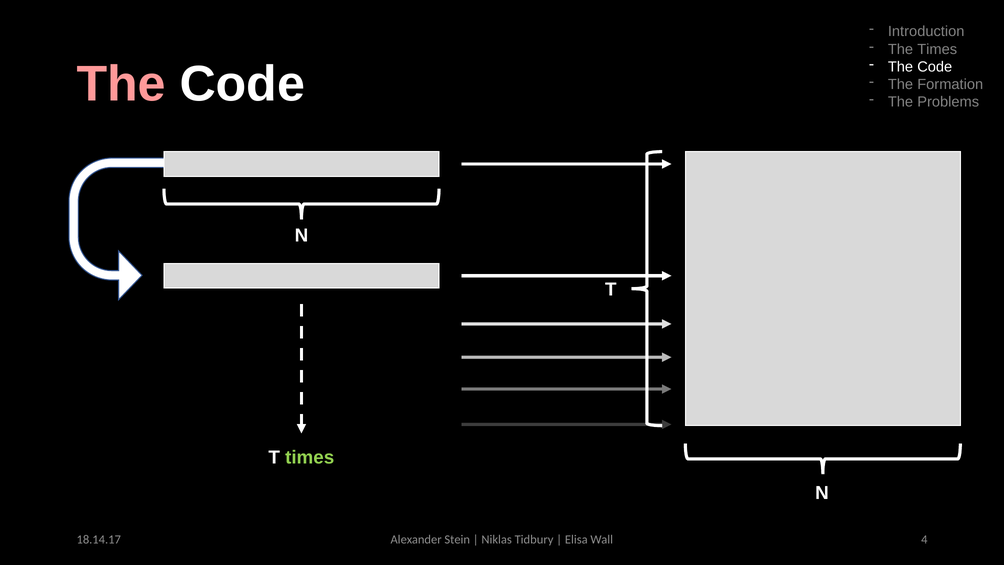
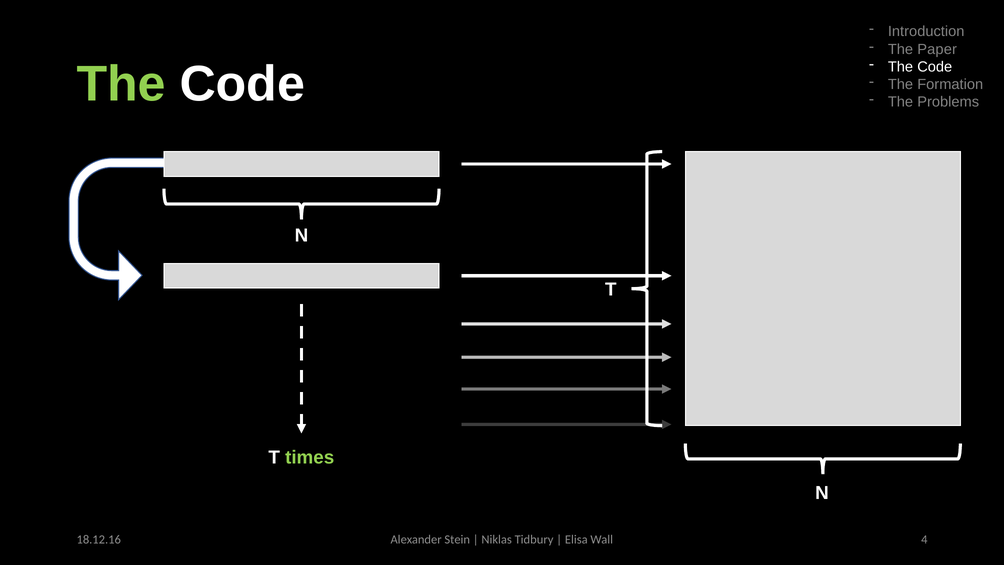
The Times: Times -> Paper (937, 49)
The colour: pink -> light green (121, 84)
18.14.17: 18.14.17 -> 18.12.16 (99, 539)
